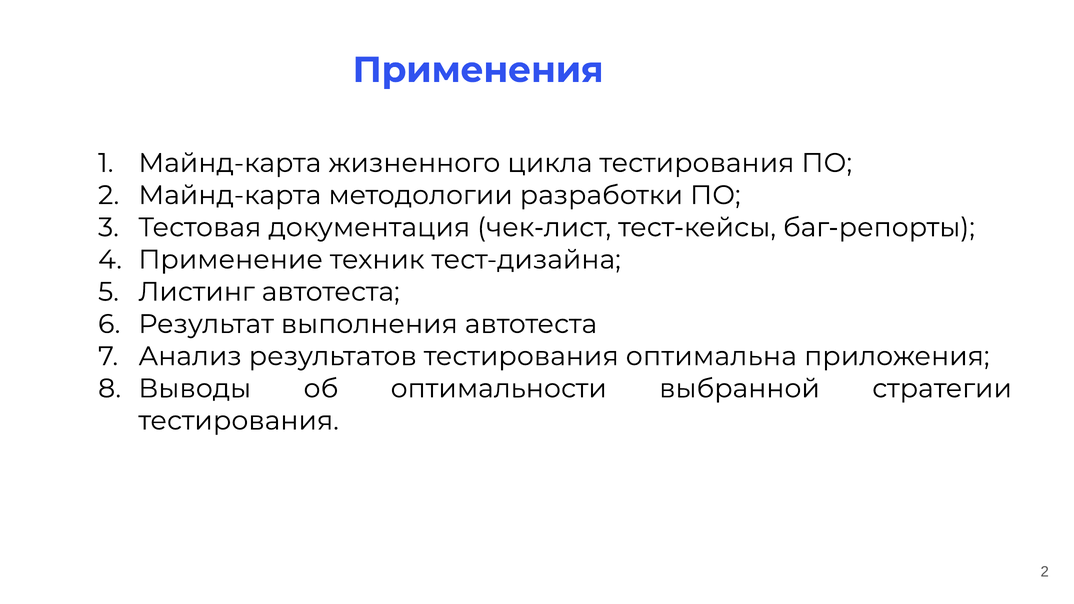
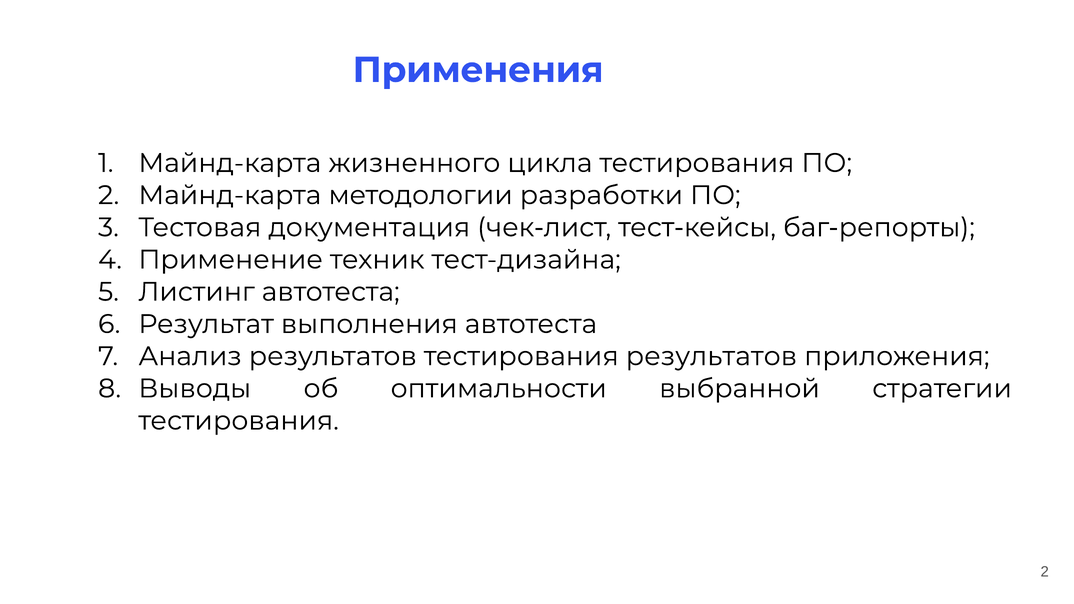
тестирования оптимальна: оптимальна -> результатов (711, 356)
